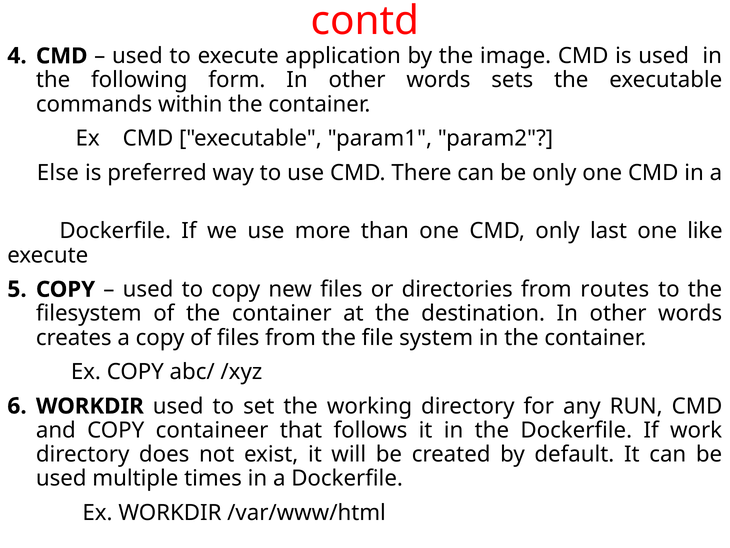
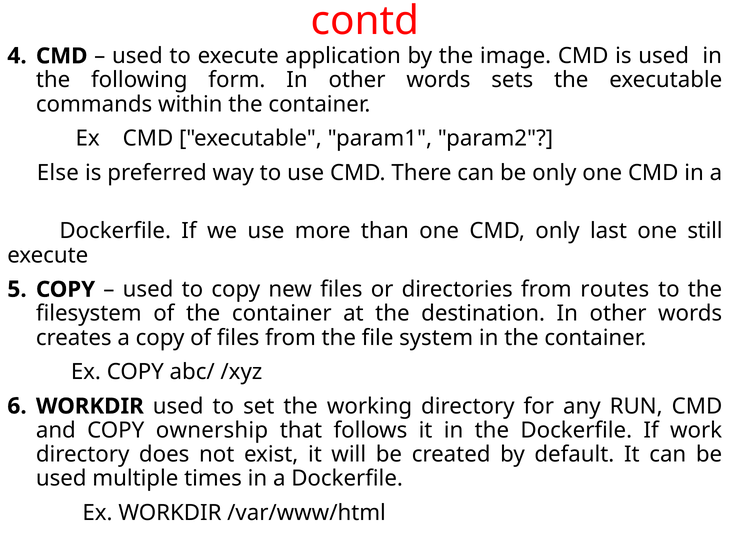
like: like -> still (705, 231)
containeer: containeer -> ownership (212, 430)
